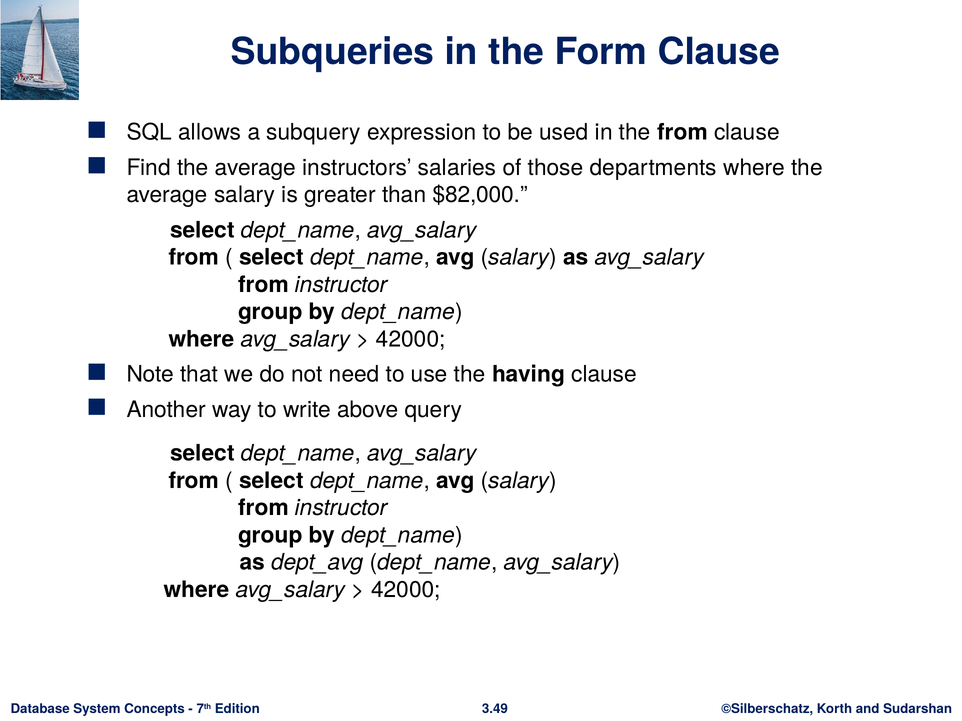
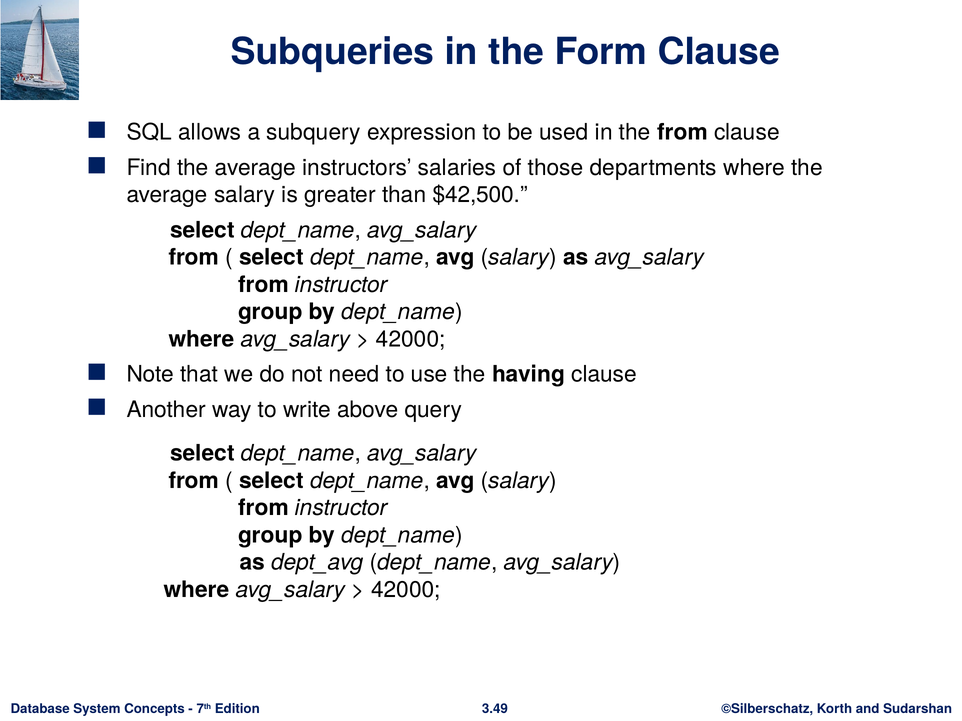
$82,000: $82,000 -> $42,500 (480, 195)
